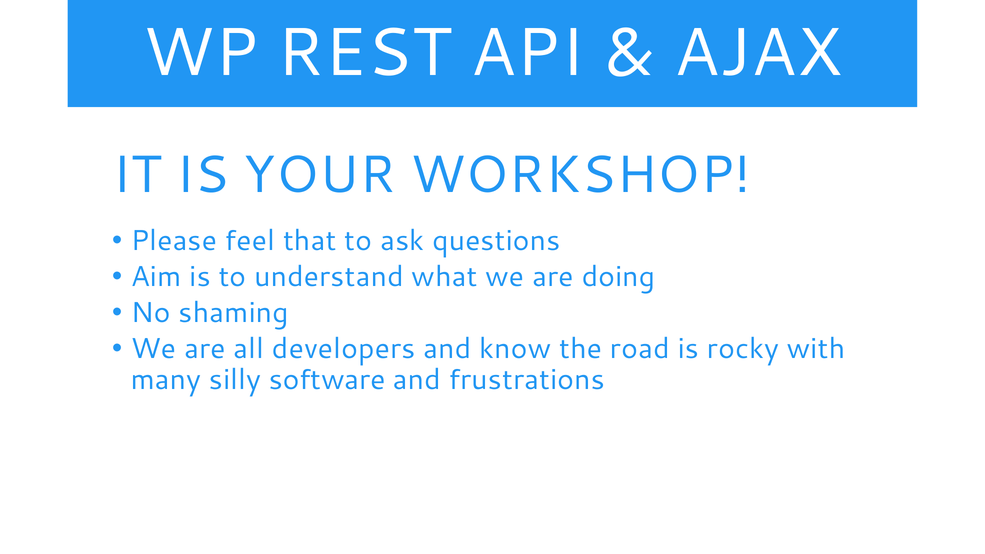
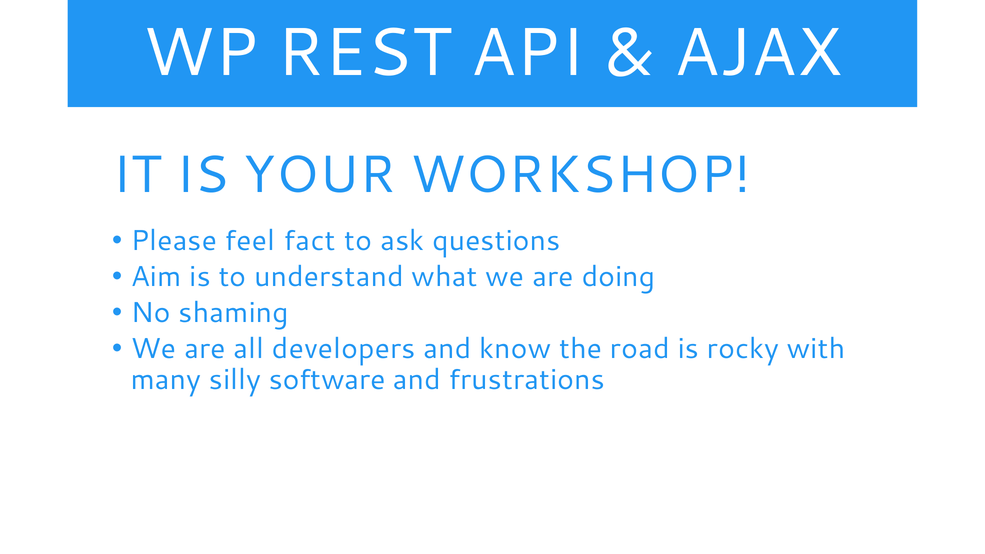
that: that -> fact (310, 241)
